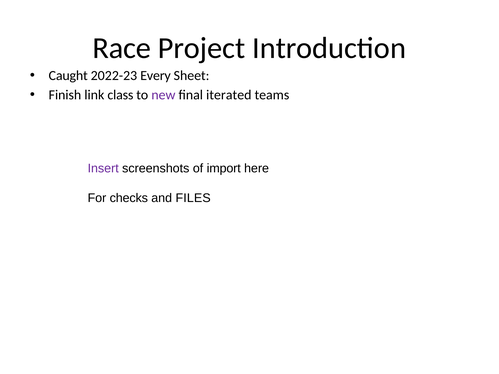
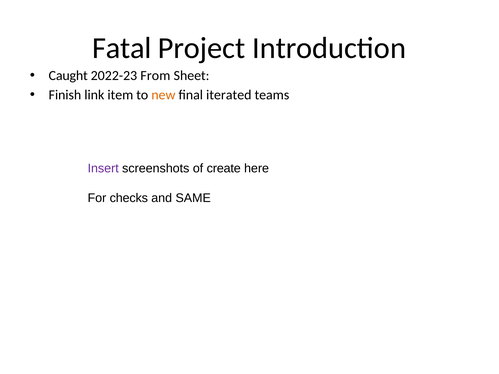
Race: Race -> Fatal (122, 48)
Every: Every -> From (155, 76)
class: class -> item (120, 95)
new colour: purple -> orange (163, 95)
import: import -> create (224, 168)
FILES: FILES -> SAME (193, 198)
